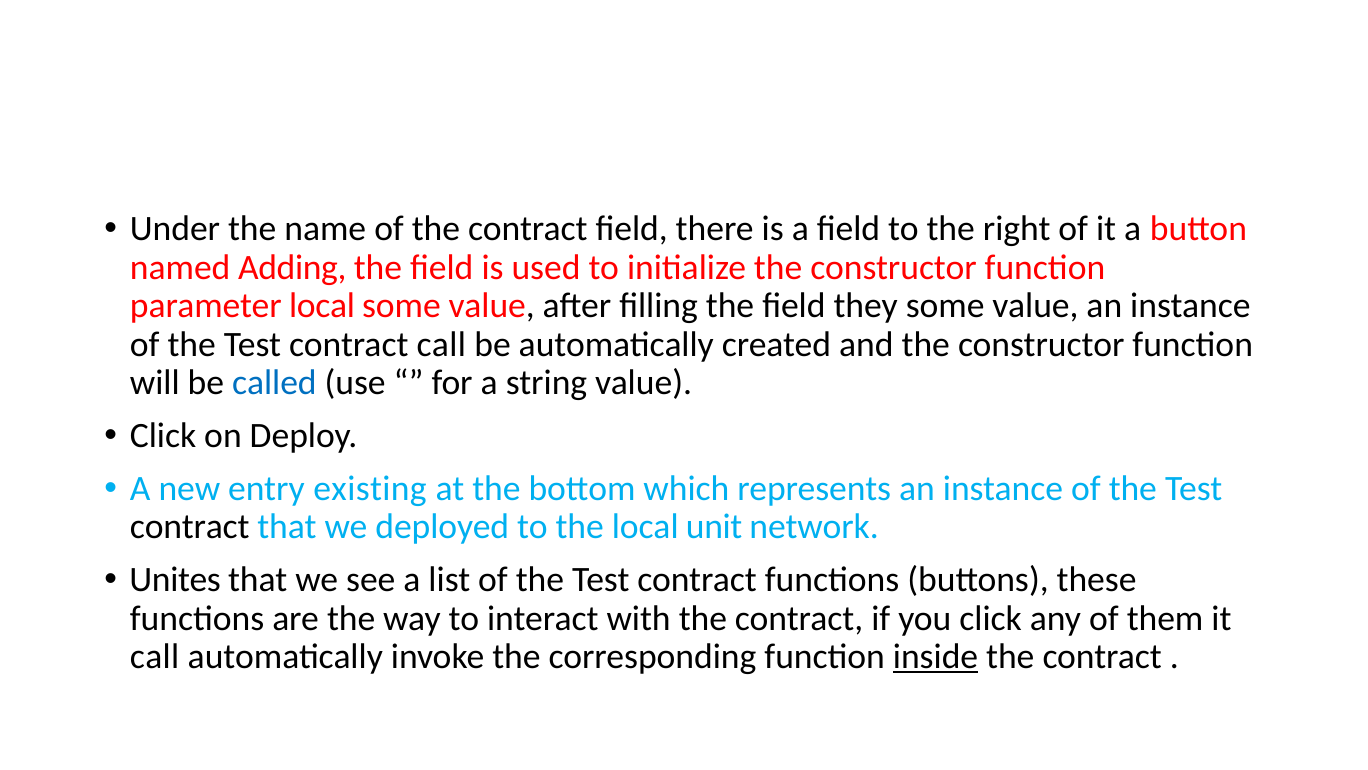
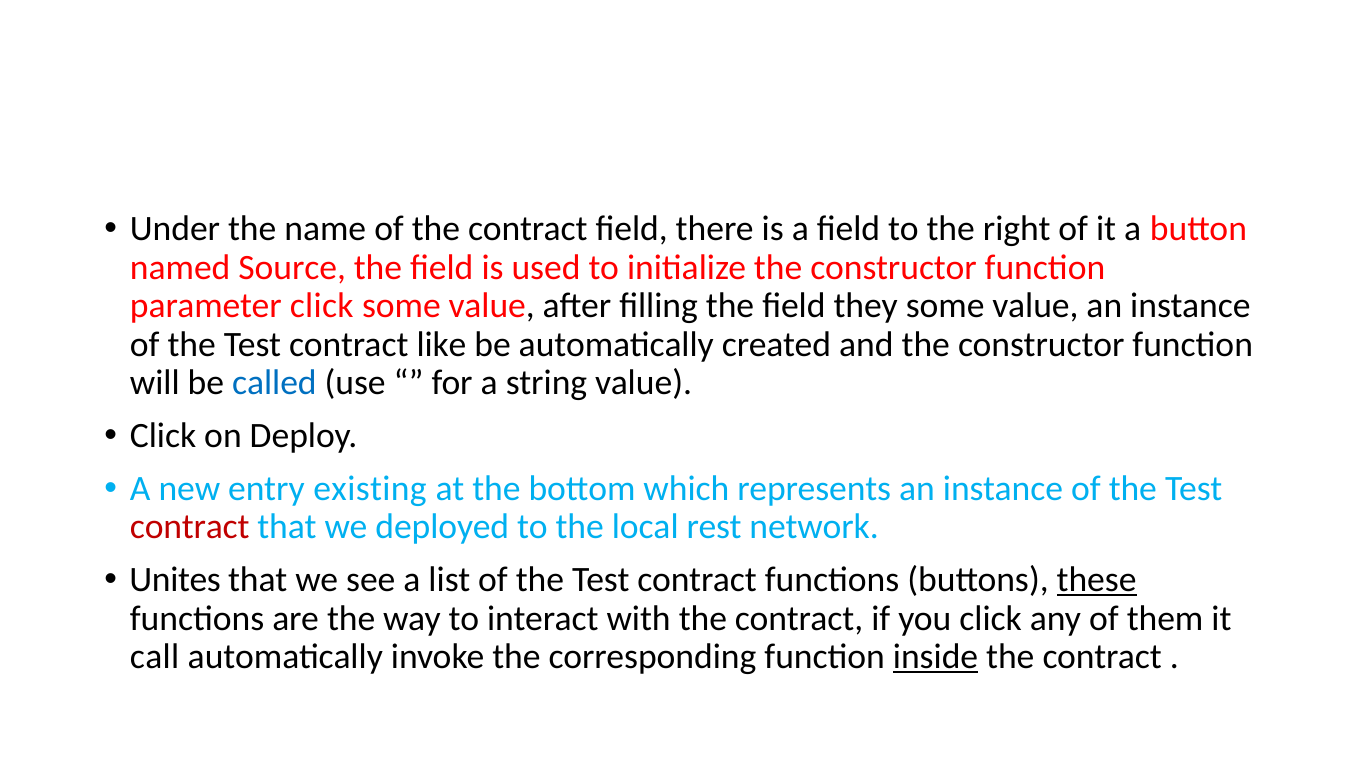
Adding: Adding -> Source (292, 267)
parameter local: local -> click (322, 306)
contract call: call -> like (441, 344)
contract colour: black -> red (190, 527)
unit: unit -> rest (714, 527)
these underline: none -> present (1097, 579)
